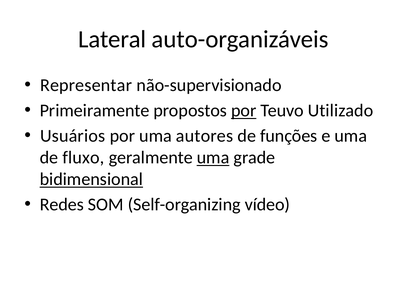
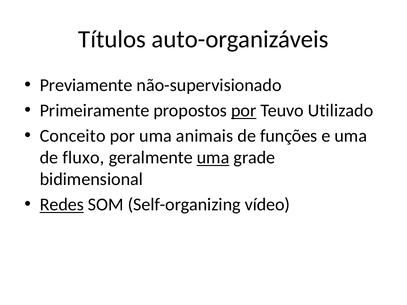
Lateral: Lateral -> Títulos (112, 39)
Representar: Representar -> Previamente (86, 85)
Usuários: Usuários -> Conceito (73, 136)
autores: autores -> animais (205, 136)
bidimensional underline: present -> none (91, 179)
Redes underline: none -> present (62, 205)
